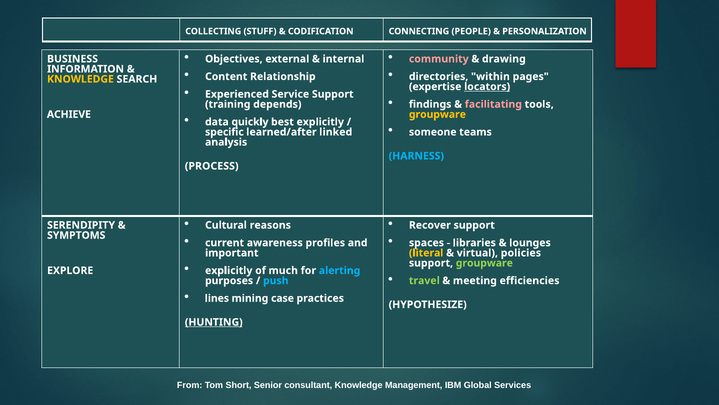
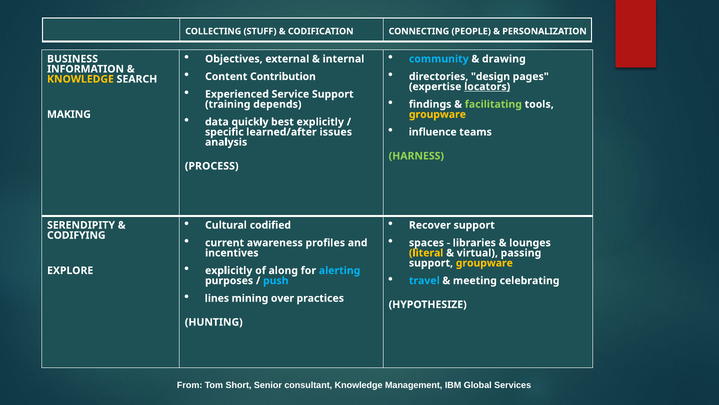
community colour: pink -> light blue (439, 59)
Relationship: Relationship -> Contribution (283, 76)
within: within -> design (491, 76)
facilitating colour: pink -> light green (493, 104)
ACHIEVE: ACHIEVE -> MAKING (69, 114)
someone: someone -> influence (433, 132)
linked: linked -> issues (336, 132)
HARNESS colour: light blue -> light green (416, 156)
reasons: reasons -> codified (270, 225)
SYMPTOMS: SYMPTOMS -> CODIFYING (76, 235)
important: important -> incentives (232, 253)
policies: policies -> passing (521, 253)
groupware colour: light green -> yellow (484, 263)
much: much -> along (283, 270)
travel colour: light green -> light blue (424, 280)
efficiencies: efficiencies -> celebrating (530, 280)
case: case -> over (282, 298)
HUNTING underline: present -> none (214, 322)
